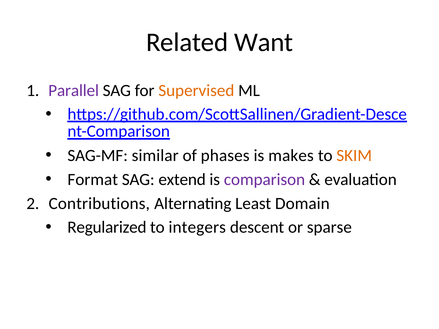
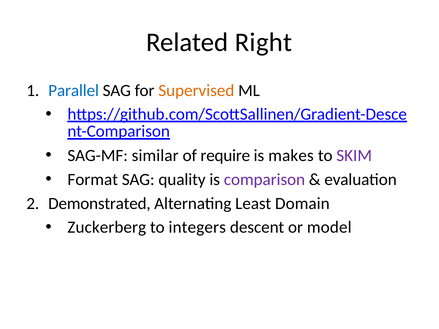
Want: Want -> Right (264, 42)
Parallel colour: purple -> blue (74, 90)
phases: phases -> require (225, 156)
SKIM colour: orange -> purple (354, 156)
extend: extend -> quality (182, 180)
Contributions: Contributions -> Demonstrated (99, 204)
Regularized: Regularized -> Zuckerberg (107, 228)
sparse: sparse -> model (329, 228)
